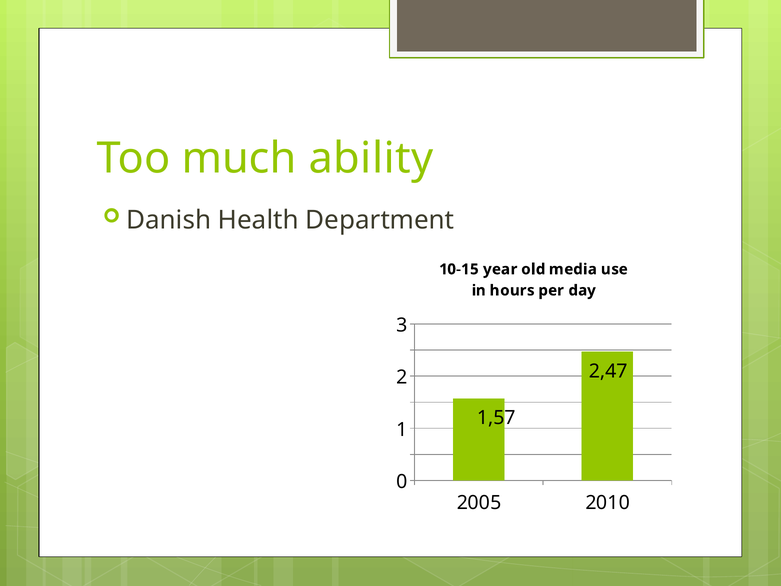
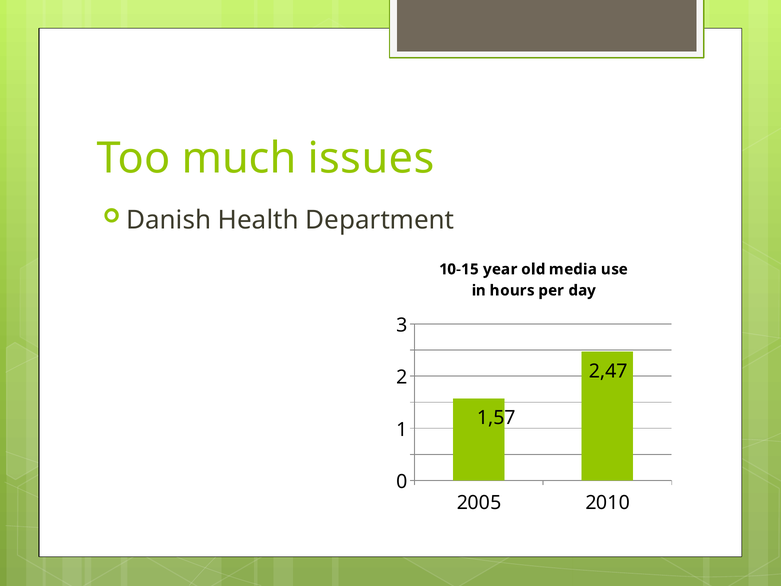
ability: ability -> issues (371, 158)
